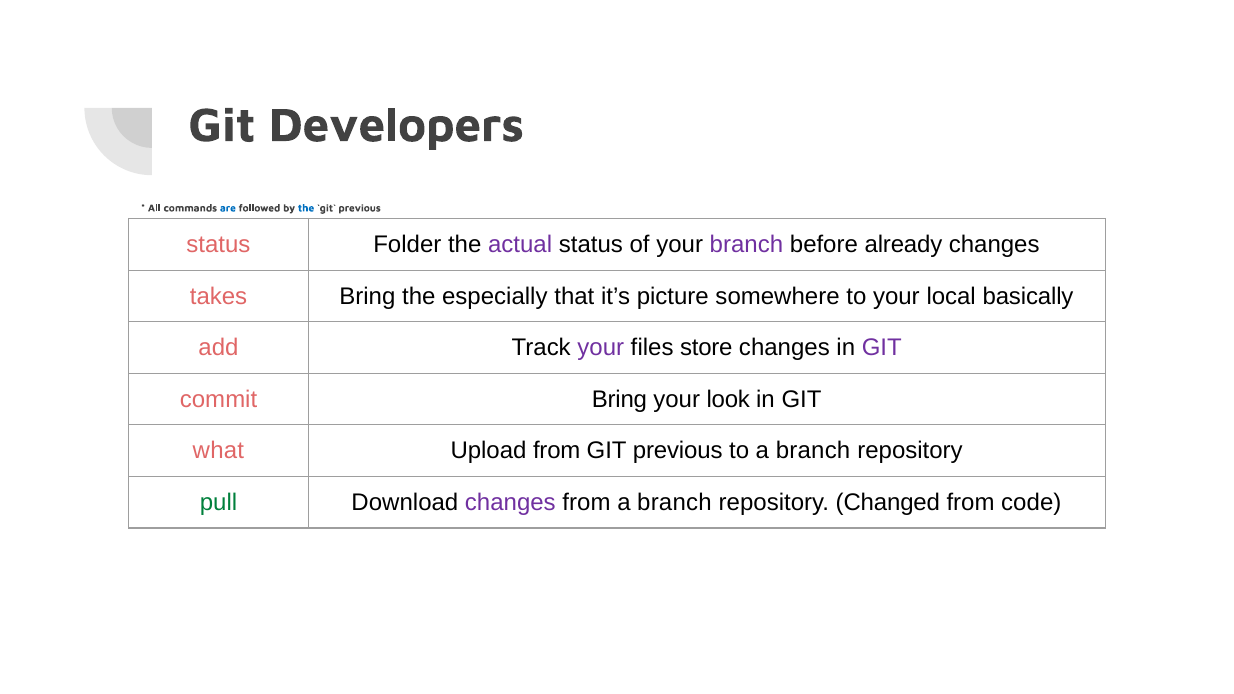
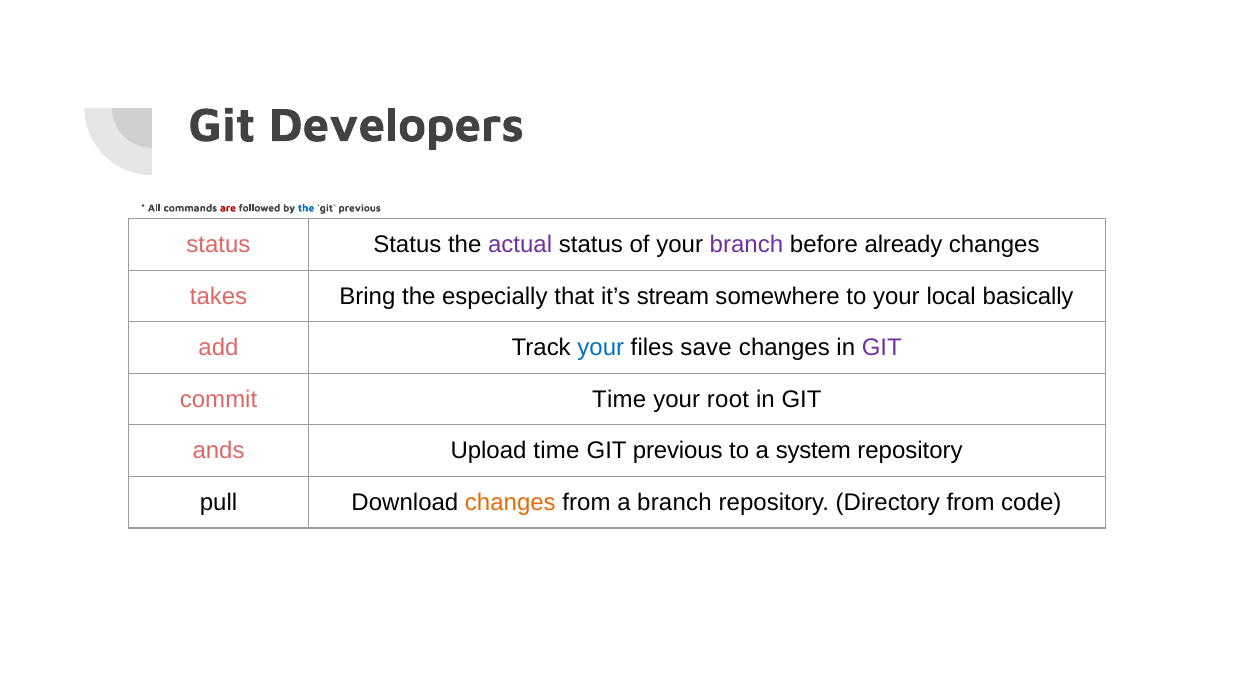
are colour: blue -> red (228, 208)
status Folder: Folder -> Status (407, 245)
picture: picture -> stream (673, 296)
your colour: purple -> blue (601, 348)
store: store -> save (706, 348)
commit Bring: Bring -> Time (619, 399)
look: look -> root (728, 399)
what: what -> ands (219, 451)
Upload from: from -> time (556, 451)
to a branch: branch -> system (813, 451)
pull colour: green -> black (218, 503)
changes colour: purple -> orange (510, 503)
Changed: Changed -> Directory (888, 503)
